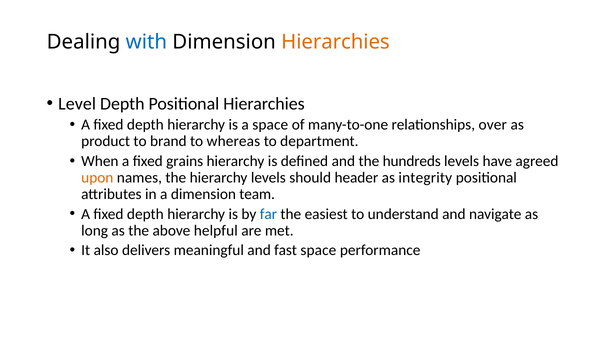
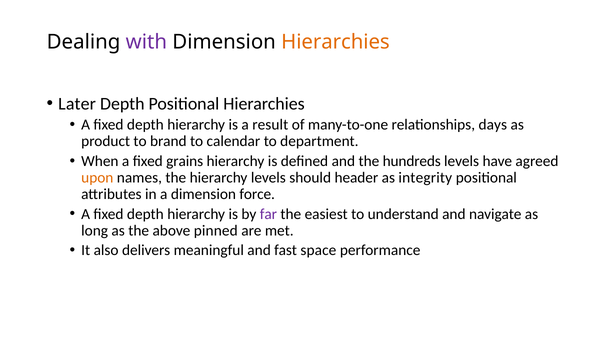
with colour: blue -> purple (146, 42)
Level: Level -> Later (77, 104)
a space: space -> result (270, 125)
over: over -> days (493, 125)
whereas: whereas -> calendar (233, 141)
team: team -> force (257, 194)
far colour: blue -> purple (268, 214)
helpful: helpful -> pinned (216, 230)
